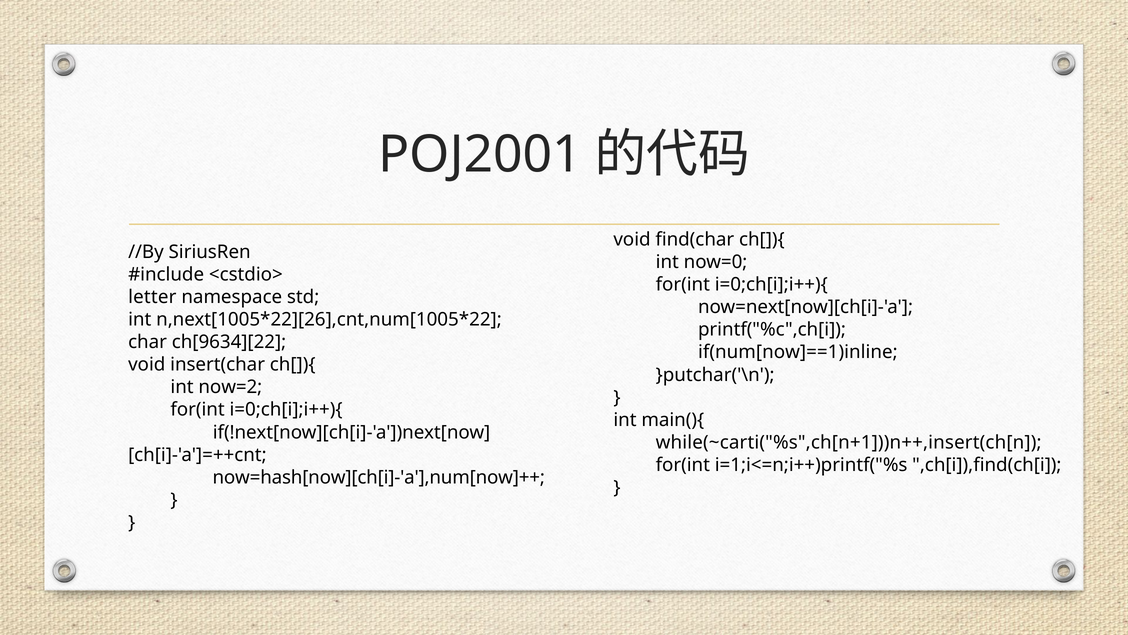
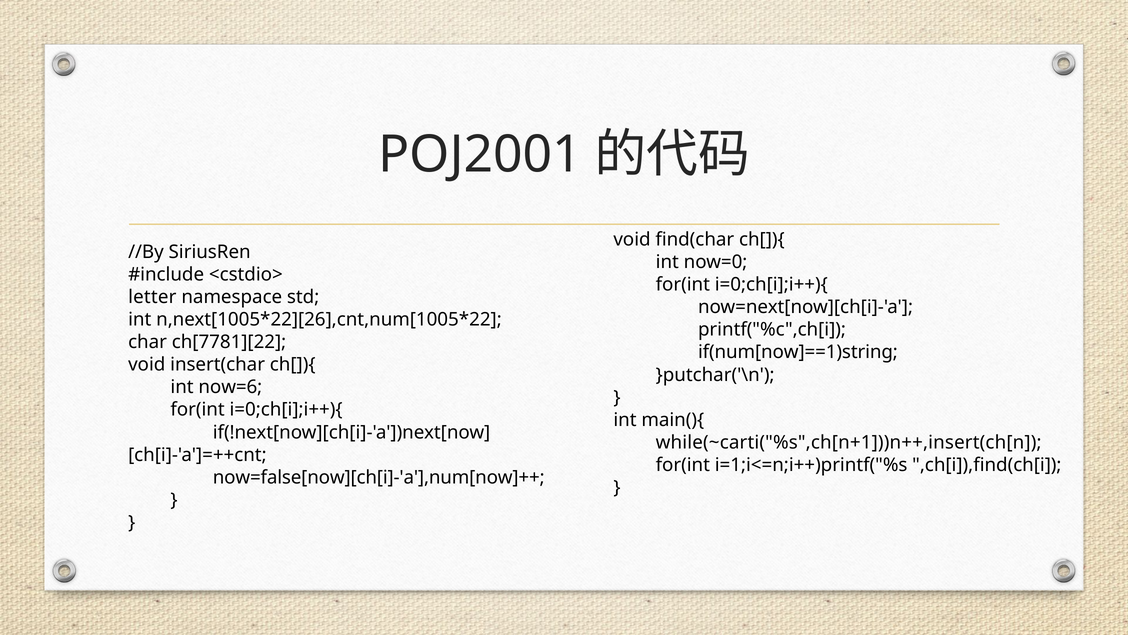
ch[9634][22: ch[9634][22 -> ch[7781][22 (229, 342)
if(num[now]==1)inline: if(num[now]==1)inline -> if(num[now]==1)string (798, 352)
now=2: now=2 -> now=6 (230, 387)
now=hash[now][ch[i]-'a'],num[now]++: now=hash[now][ch[i]-'a'],num[now]++ -> now=false[now][ch[i]-'a'],num[now]++ (379, 477)
